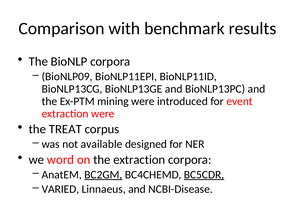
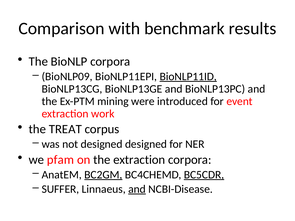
BioNLP11ID underline: none -> present (188, 77)
extraction were: were -> work (103, 114)
not available: available -> designed (102, 144)
word: word -> pfam (60, 160)
VARIED: VARIED -> SUFFER (60, 189)
and underline: none -> present (137, 189)
